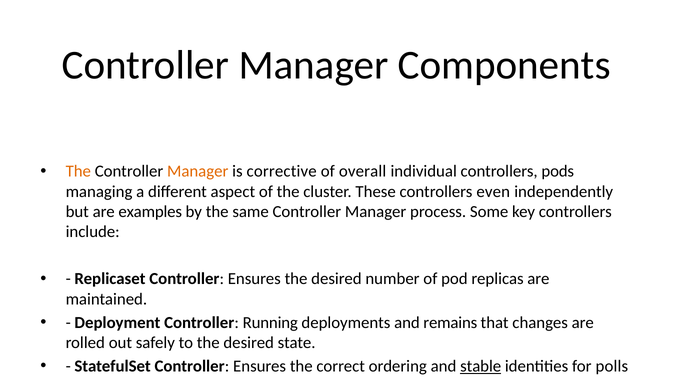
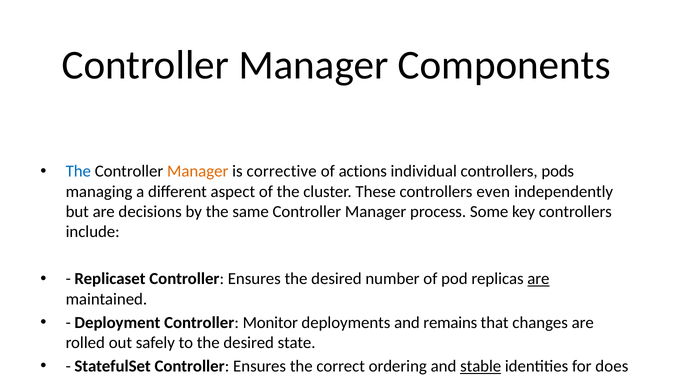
The colour: orange -> blue (78, 172)
overall: overall -> actions (363, 172)
examples: examples -> decisions (150, 212)
are underline: none -> present (538, 279)
Controller Running: Running -> Monitor (270, 323)
polls: polls -> does (612, 367)
